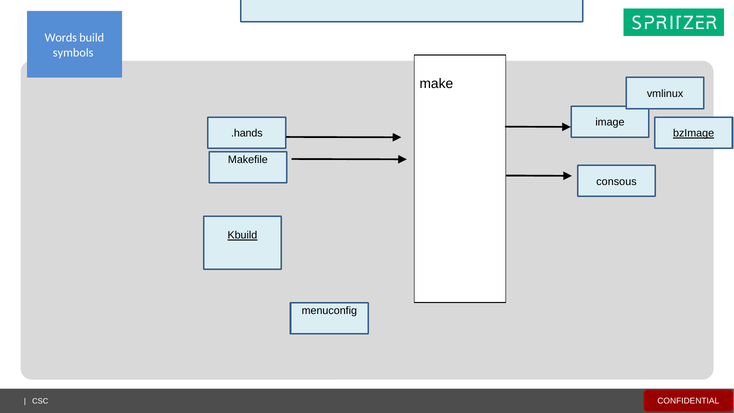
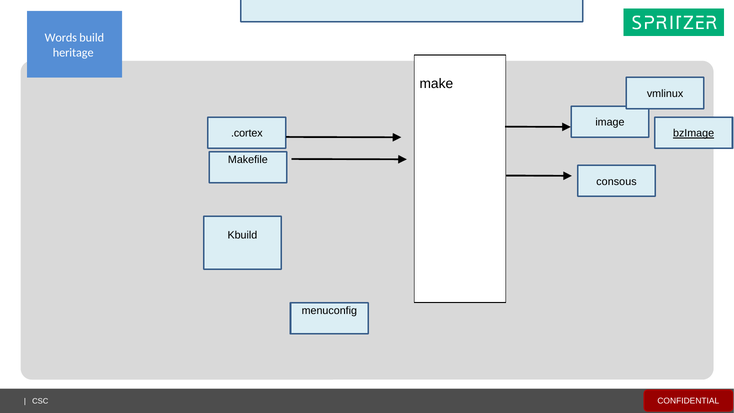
symbols: symbols -> heritage (73, 52)
.hands: .hands -> .cortex (247, 133)
Kbuild underline: present -> none (242, 235)
